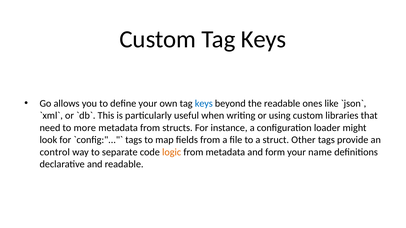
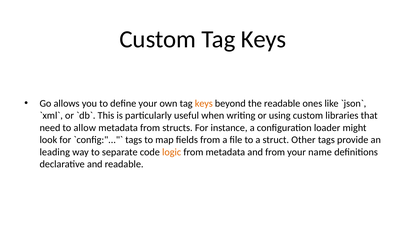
keys colour: blue -> orange (204, 104)
more: more -> allow (85, 128)
control: control -> leading (55, 152)
and form: form -> from (275, 152)
